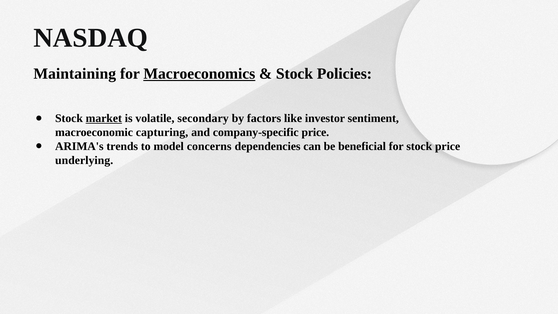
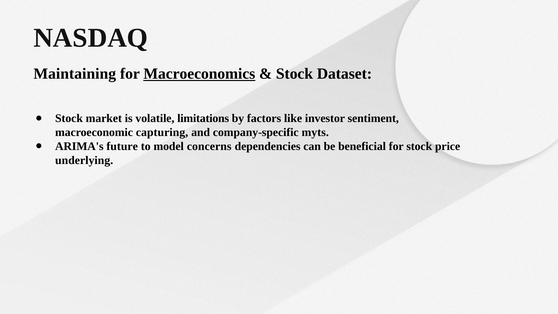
Policies: Policies -> Dataset (344, 74)
market underline: present -> none (104, 118)
secondary: secondary -> limitations (203, 118)
company-specific price: price -> myts (315, 132)
trends: trends -> future (122, 146)
